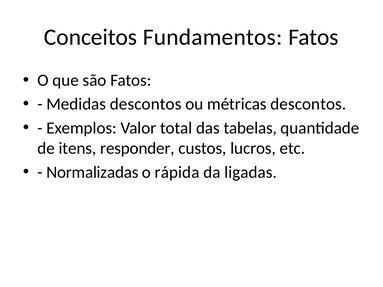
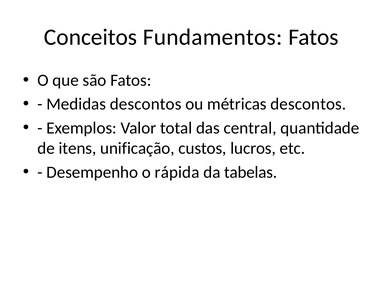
tabelas: tabelas -> central (250, 128)
responder: responder -> unificação (137, 148)
Normalizadas: Normalizadas -> Desempenho (92, 172)
ligadas: ligadas -> tabelas (251, 172)
